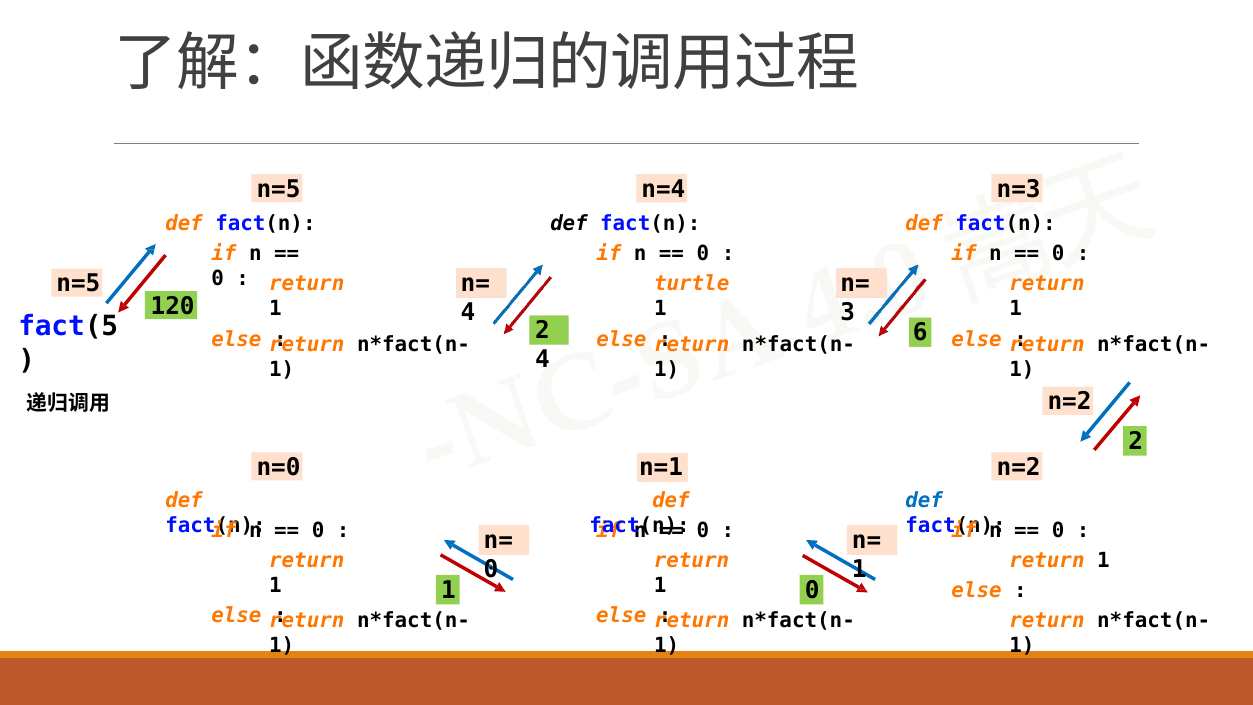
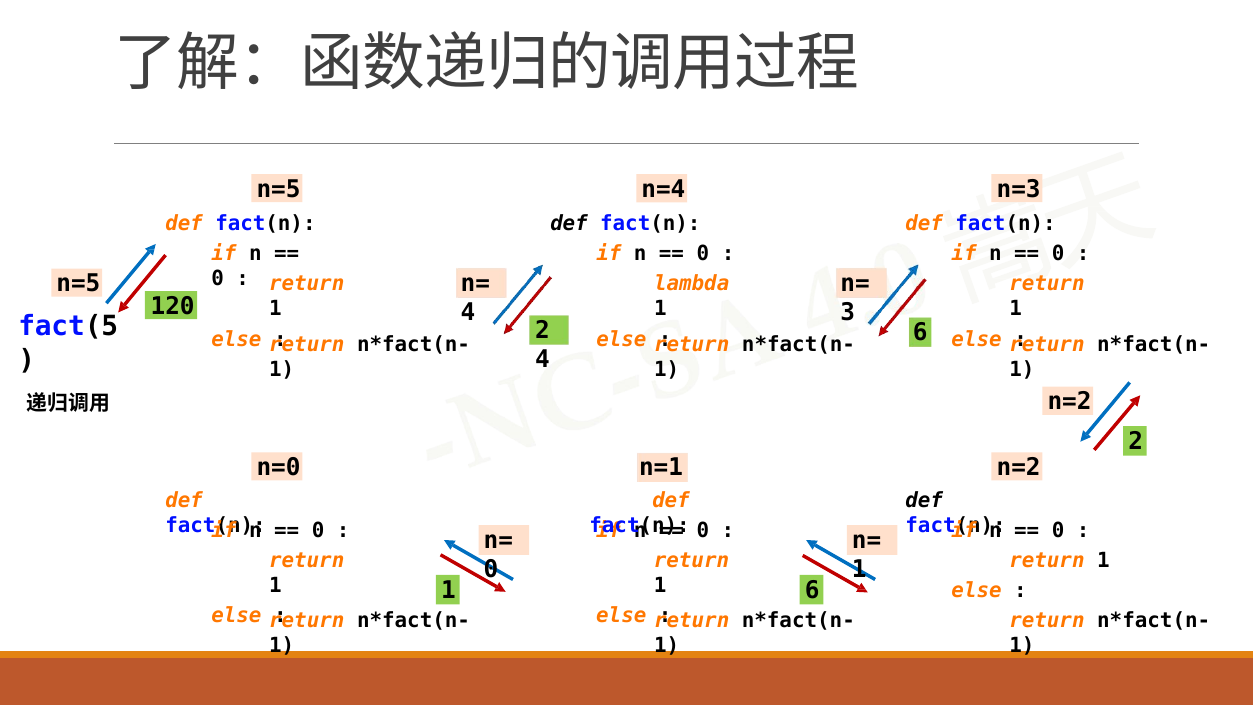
turtle: turtle -> lambda (692, 284)
def colour: blue -> black (924, 500)
1 0: 0 -> 6 (812, 590)
